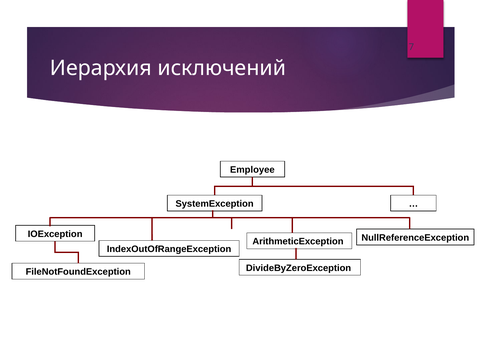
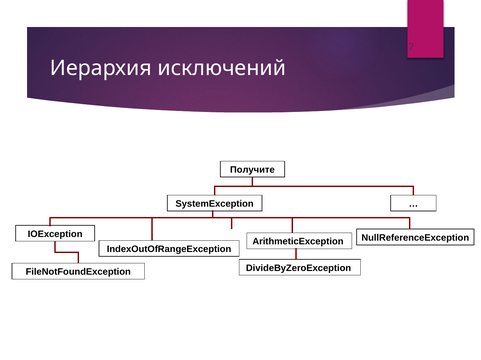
Employee: Employee -> Получите (252, 170)
